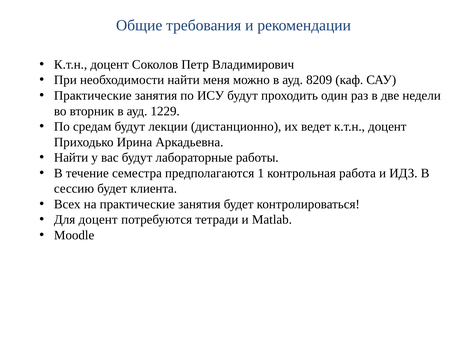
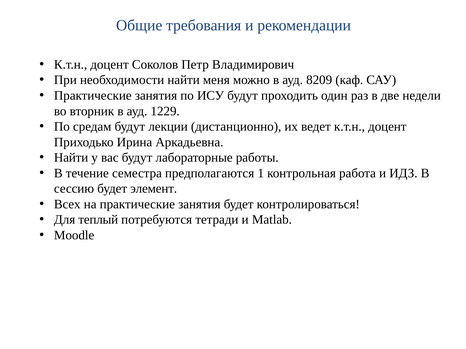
клиента: клиента -> элемент (154, 189)
Для доцент: доцент -> теплый (98, 220)
